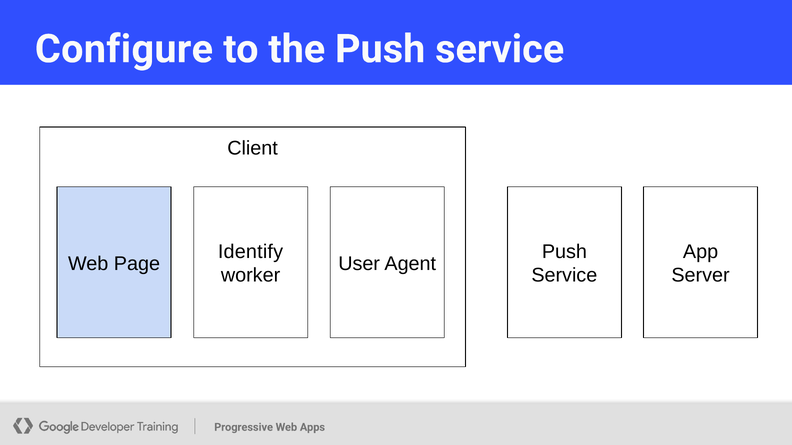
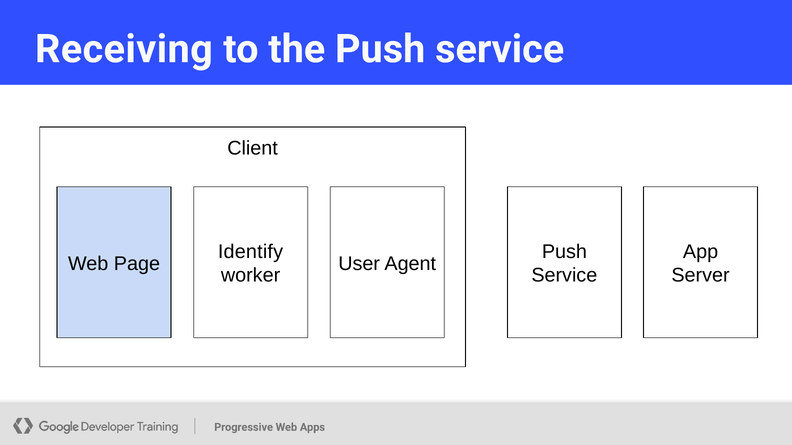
Configure: Configure -> Receiving (124, 49)
